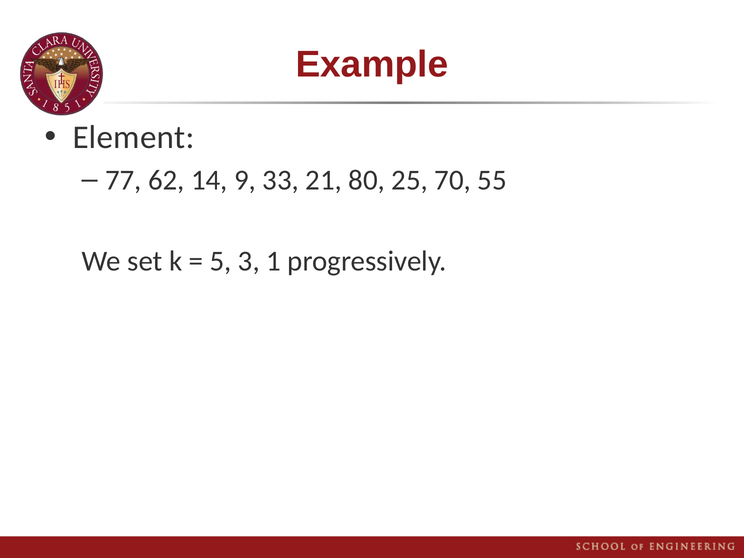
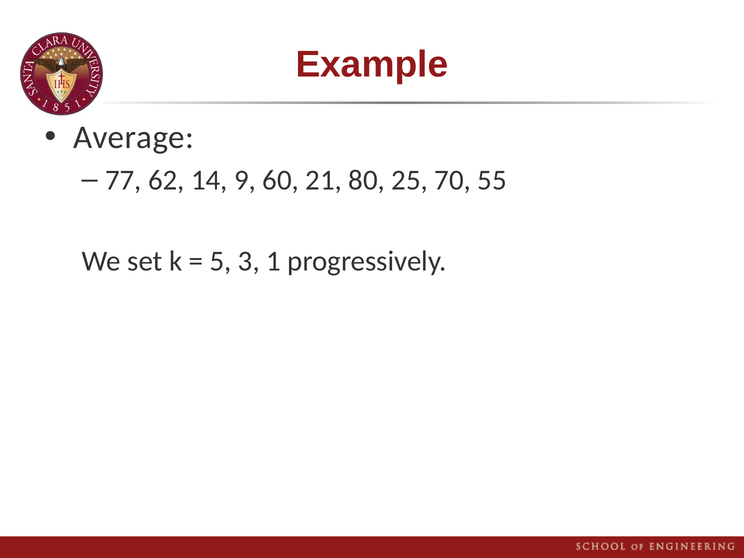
Element: Element -> Average (134, 137)
33: 33 -> 60 (281, 180)
